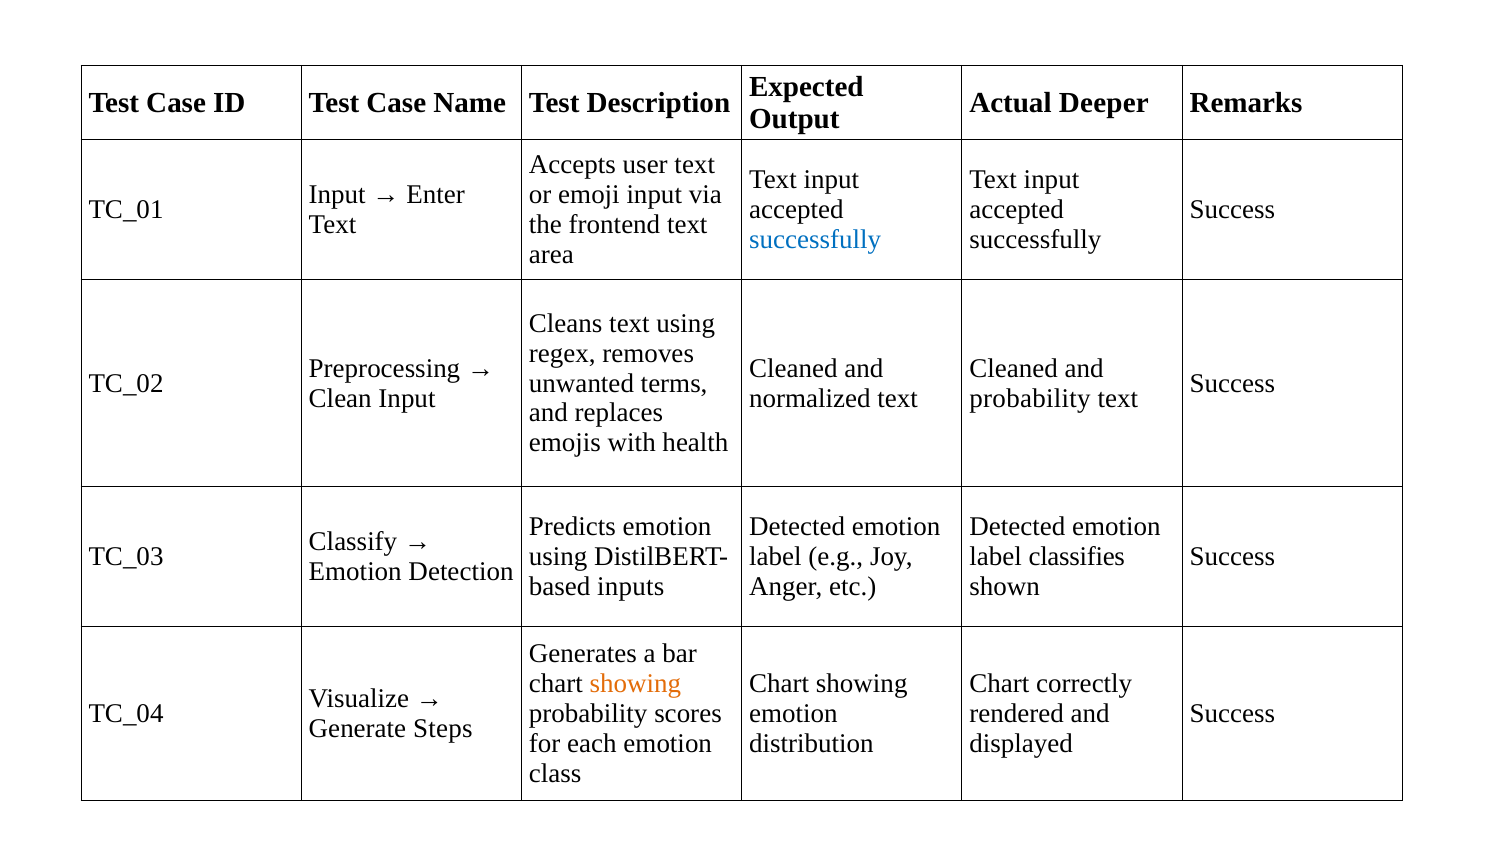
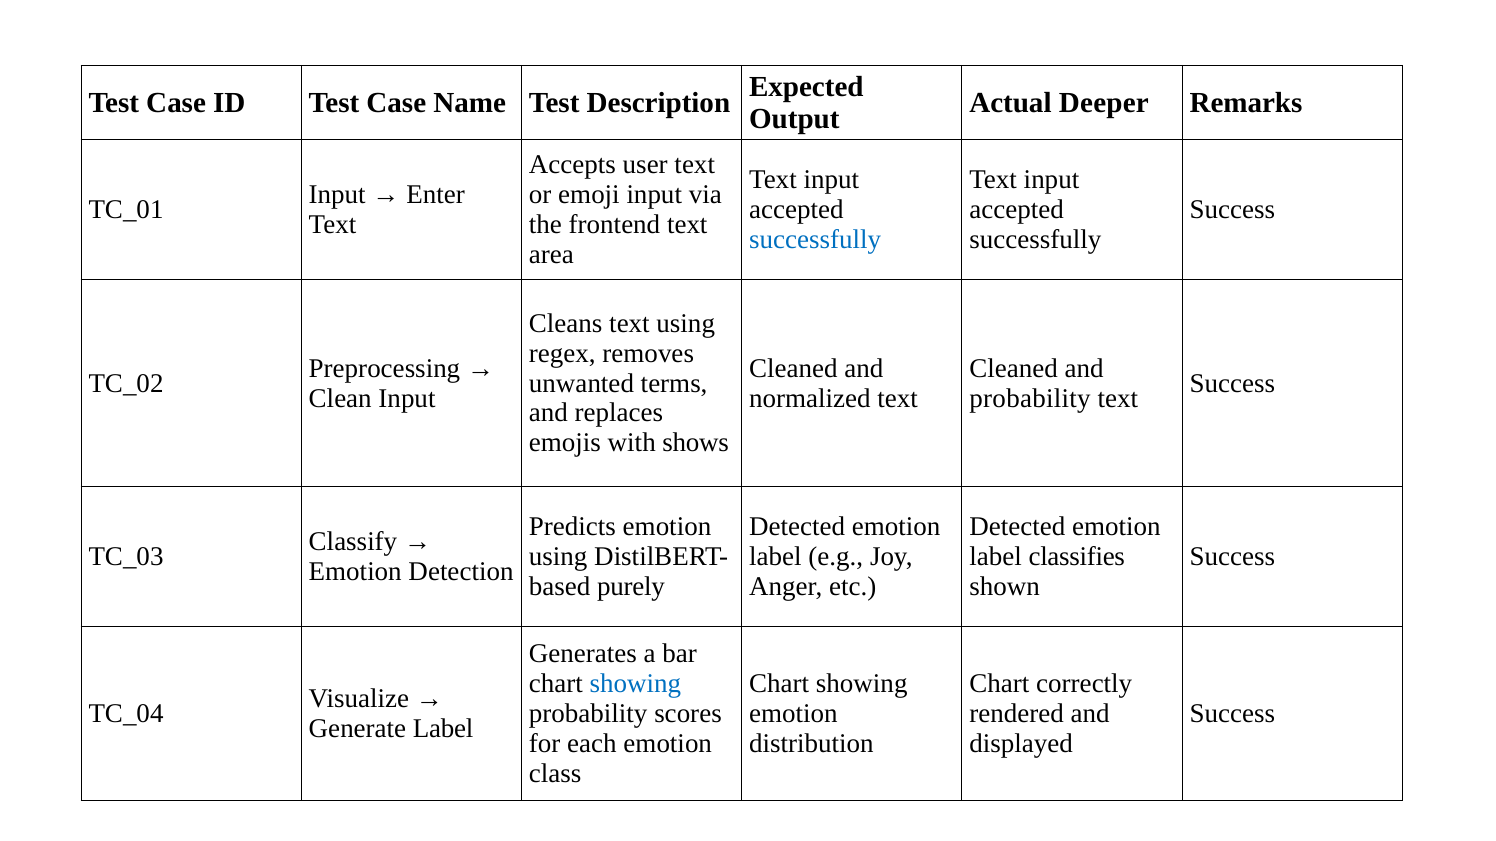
health: health -> shows (696, 443)
inputs: inputs -> purely (631, 587)
showing colour: orange -> blue (635, 684)
Generate Steps: Steps -> Label (443, 729)
